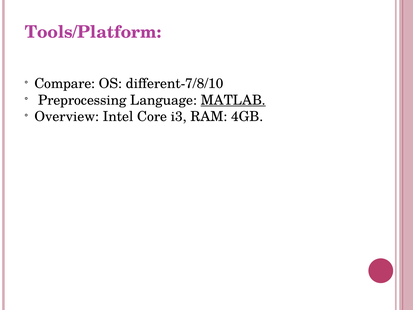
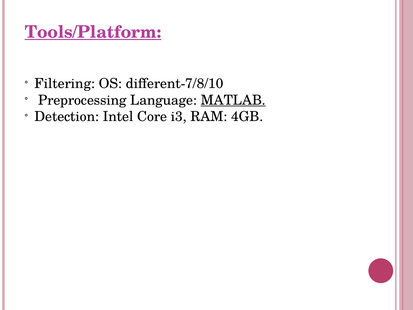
Tools/Platform underline: none -> present (93, 32)
Compare: Compare -> Filtering (65, 84)
Overview: Overview -> Detection (67, 117)
